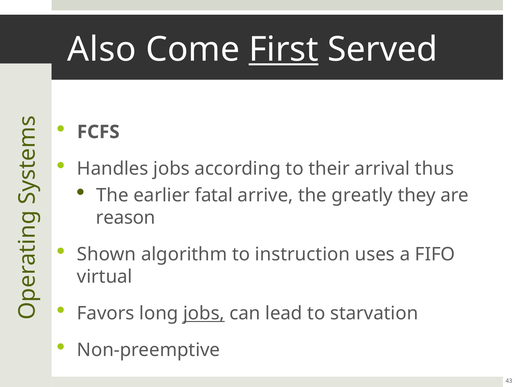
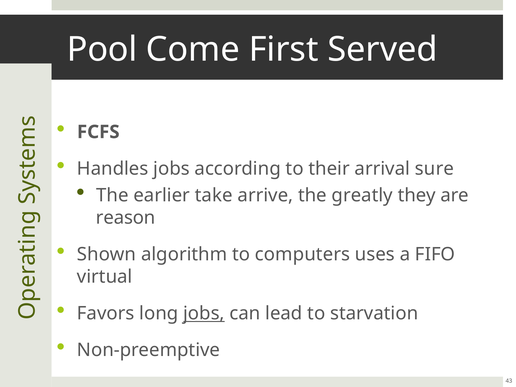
Also: Also -> Pool (102, 50)
First underline: present -> none (284, 50)
thus: thus -> sure (434, 169)
fatal: fatal -> take (214, 195)
instruction: instruction -> computers (302, 254)
